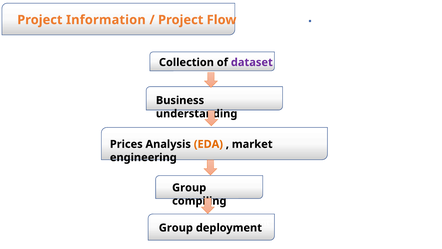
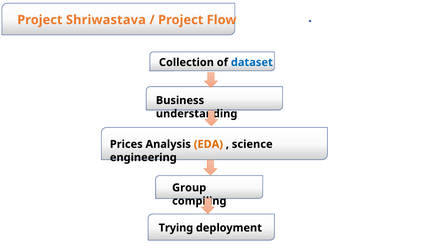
Information: Information -> Shriwastava (106, 20)
dataset colour: purple -> blue (252, 62)
market: market -> science (252, 144)
Group: Group -> Trying (176, 227)
